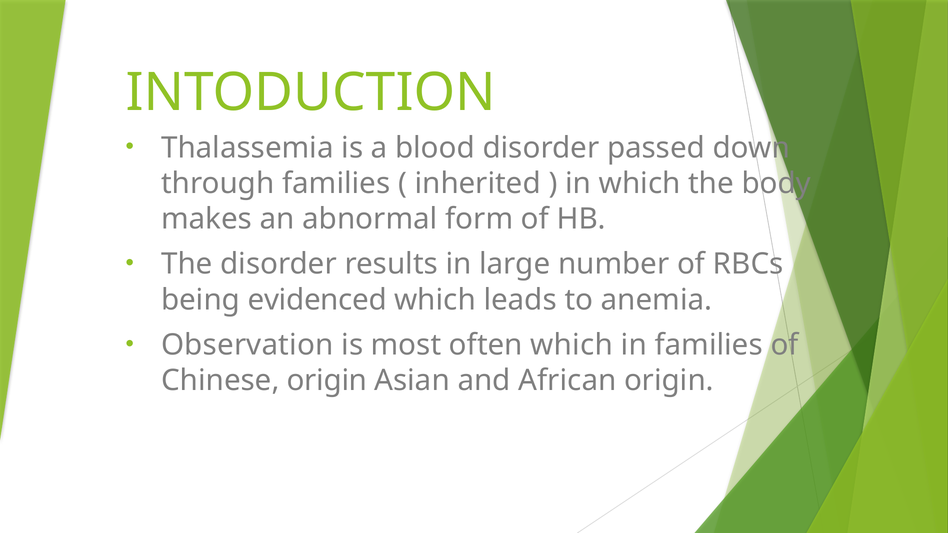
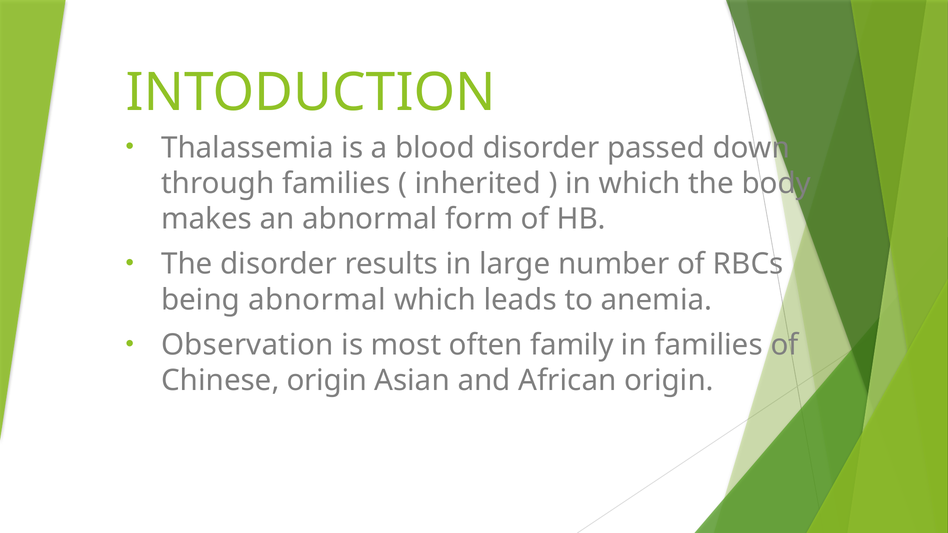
being evidenced: evidenced -> abnormal (317, 300)
often which: which -> family (572, 345)
